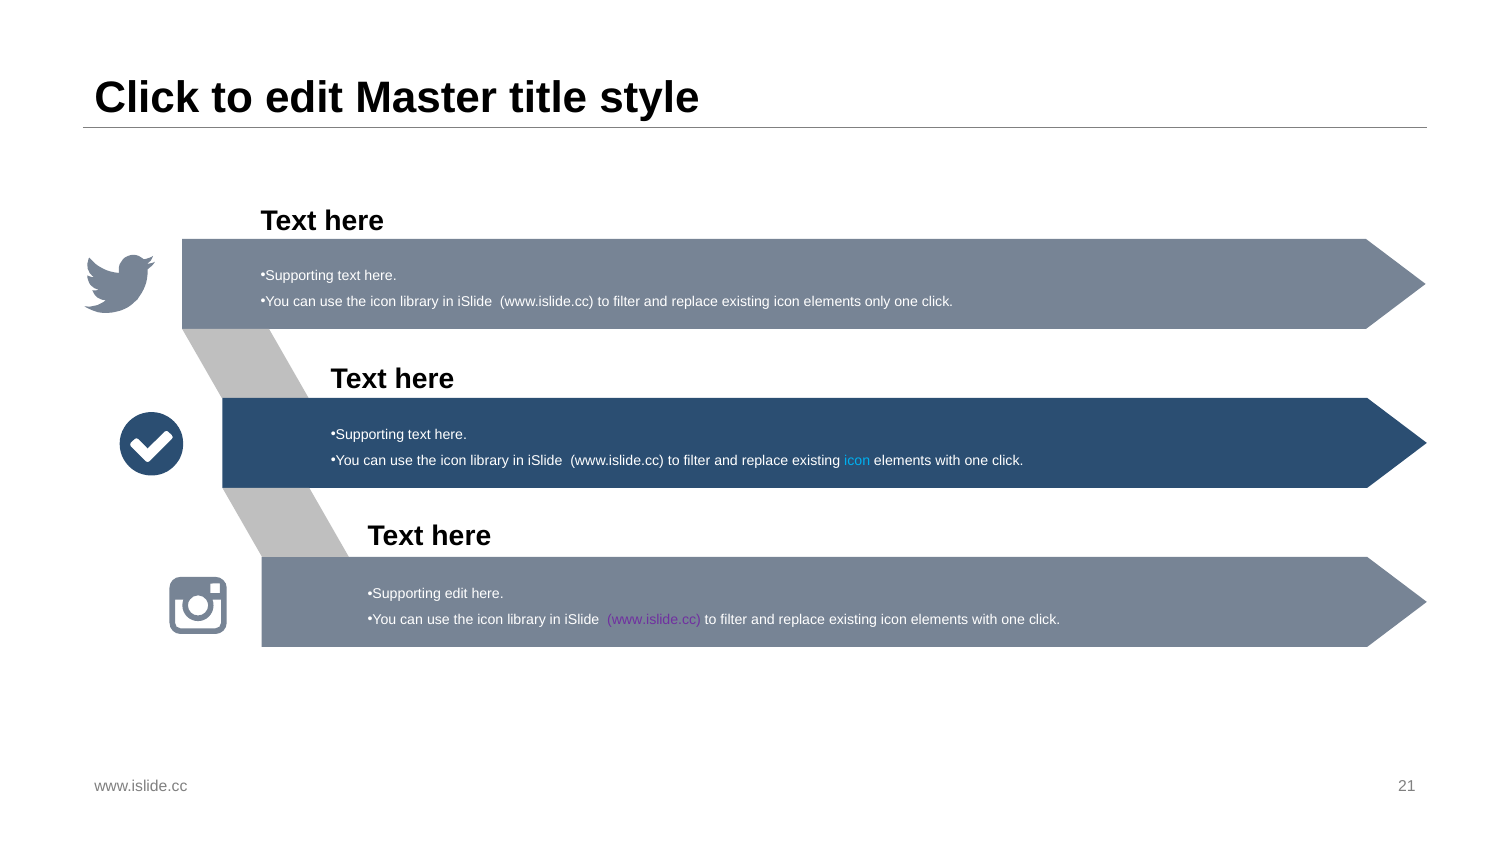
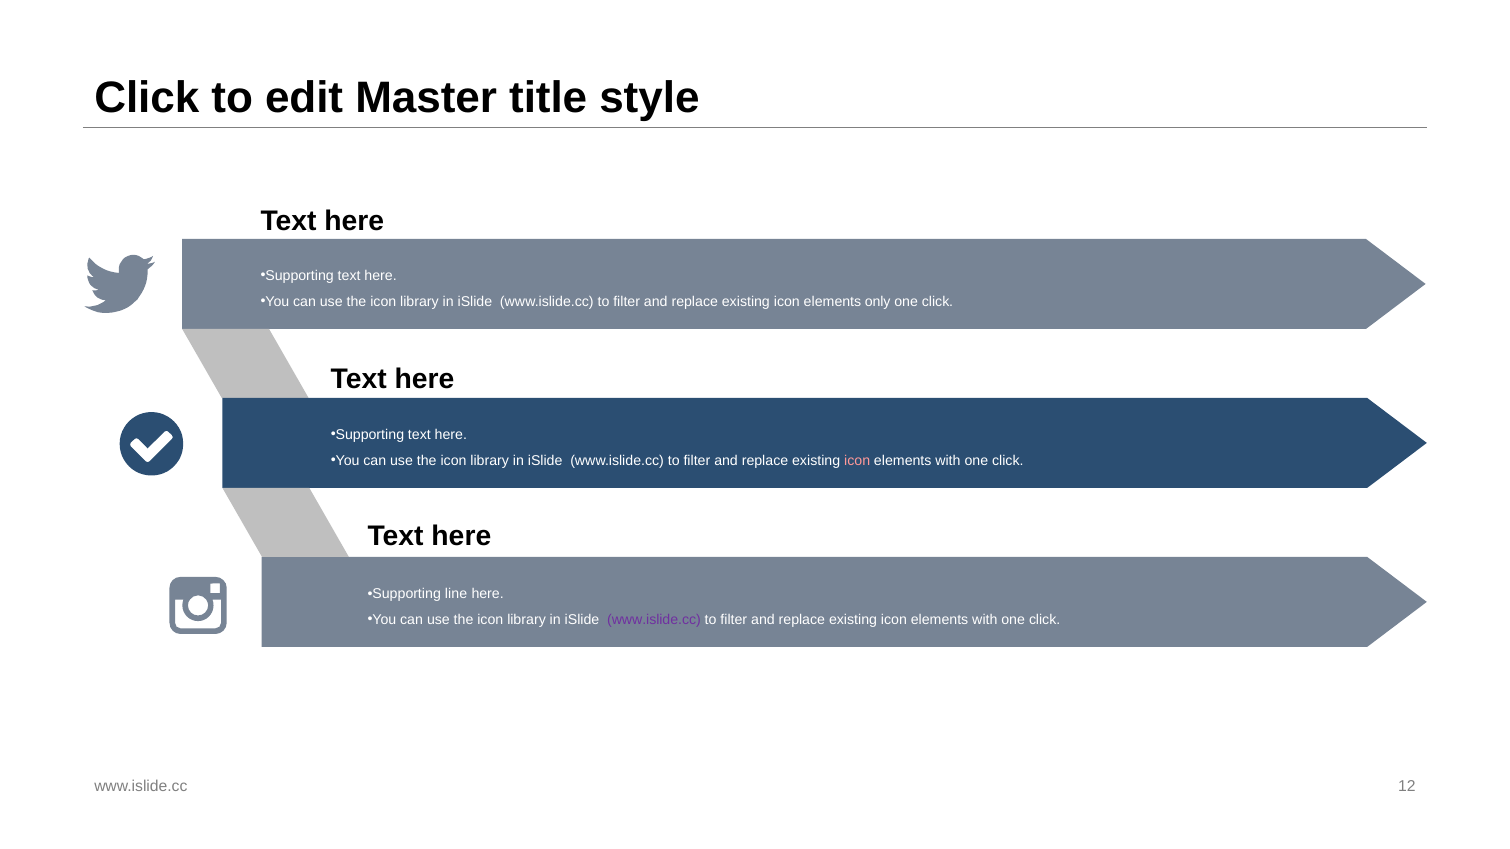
icon colour: light blue -> pink (857, 461)
Supporting edit: edit -> line (456, 594)
21: 21 -> 12 (1407, 787)
